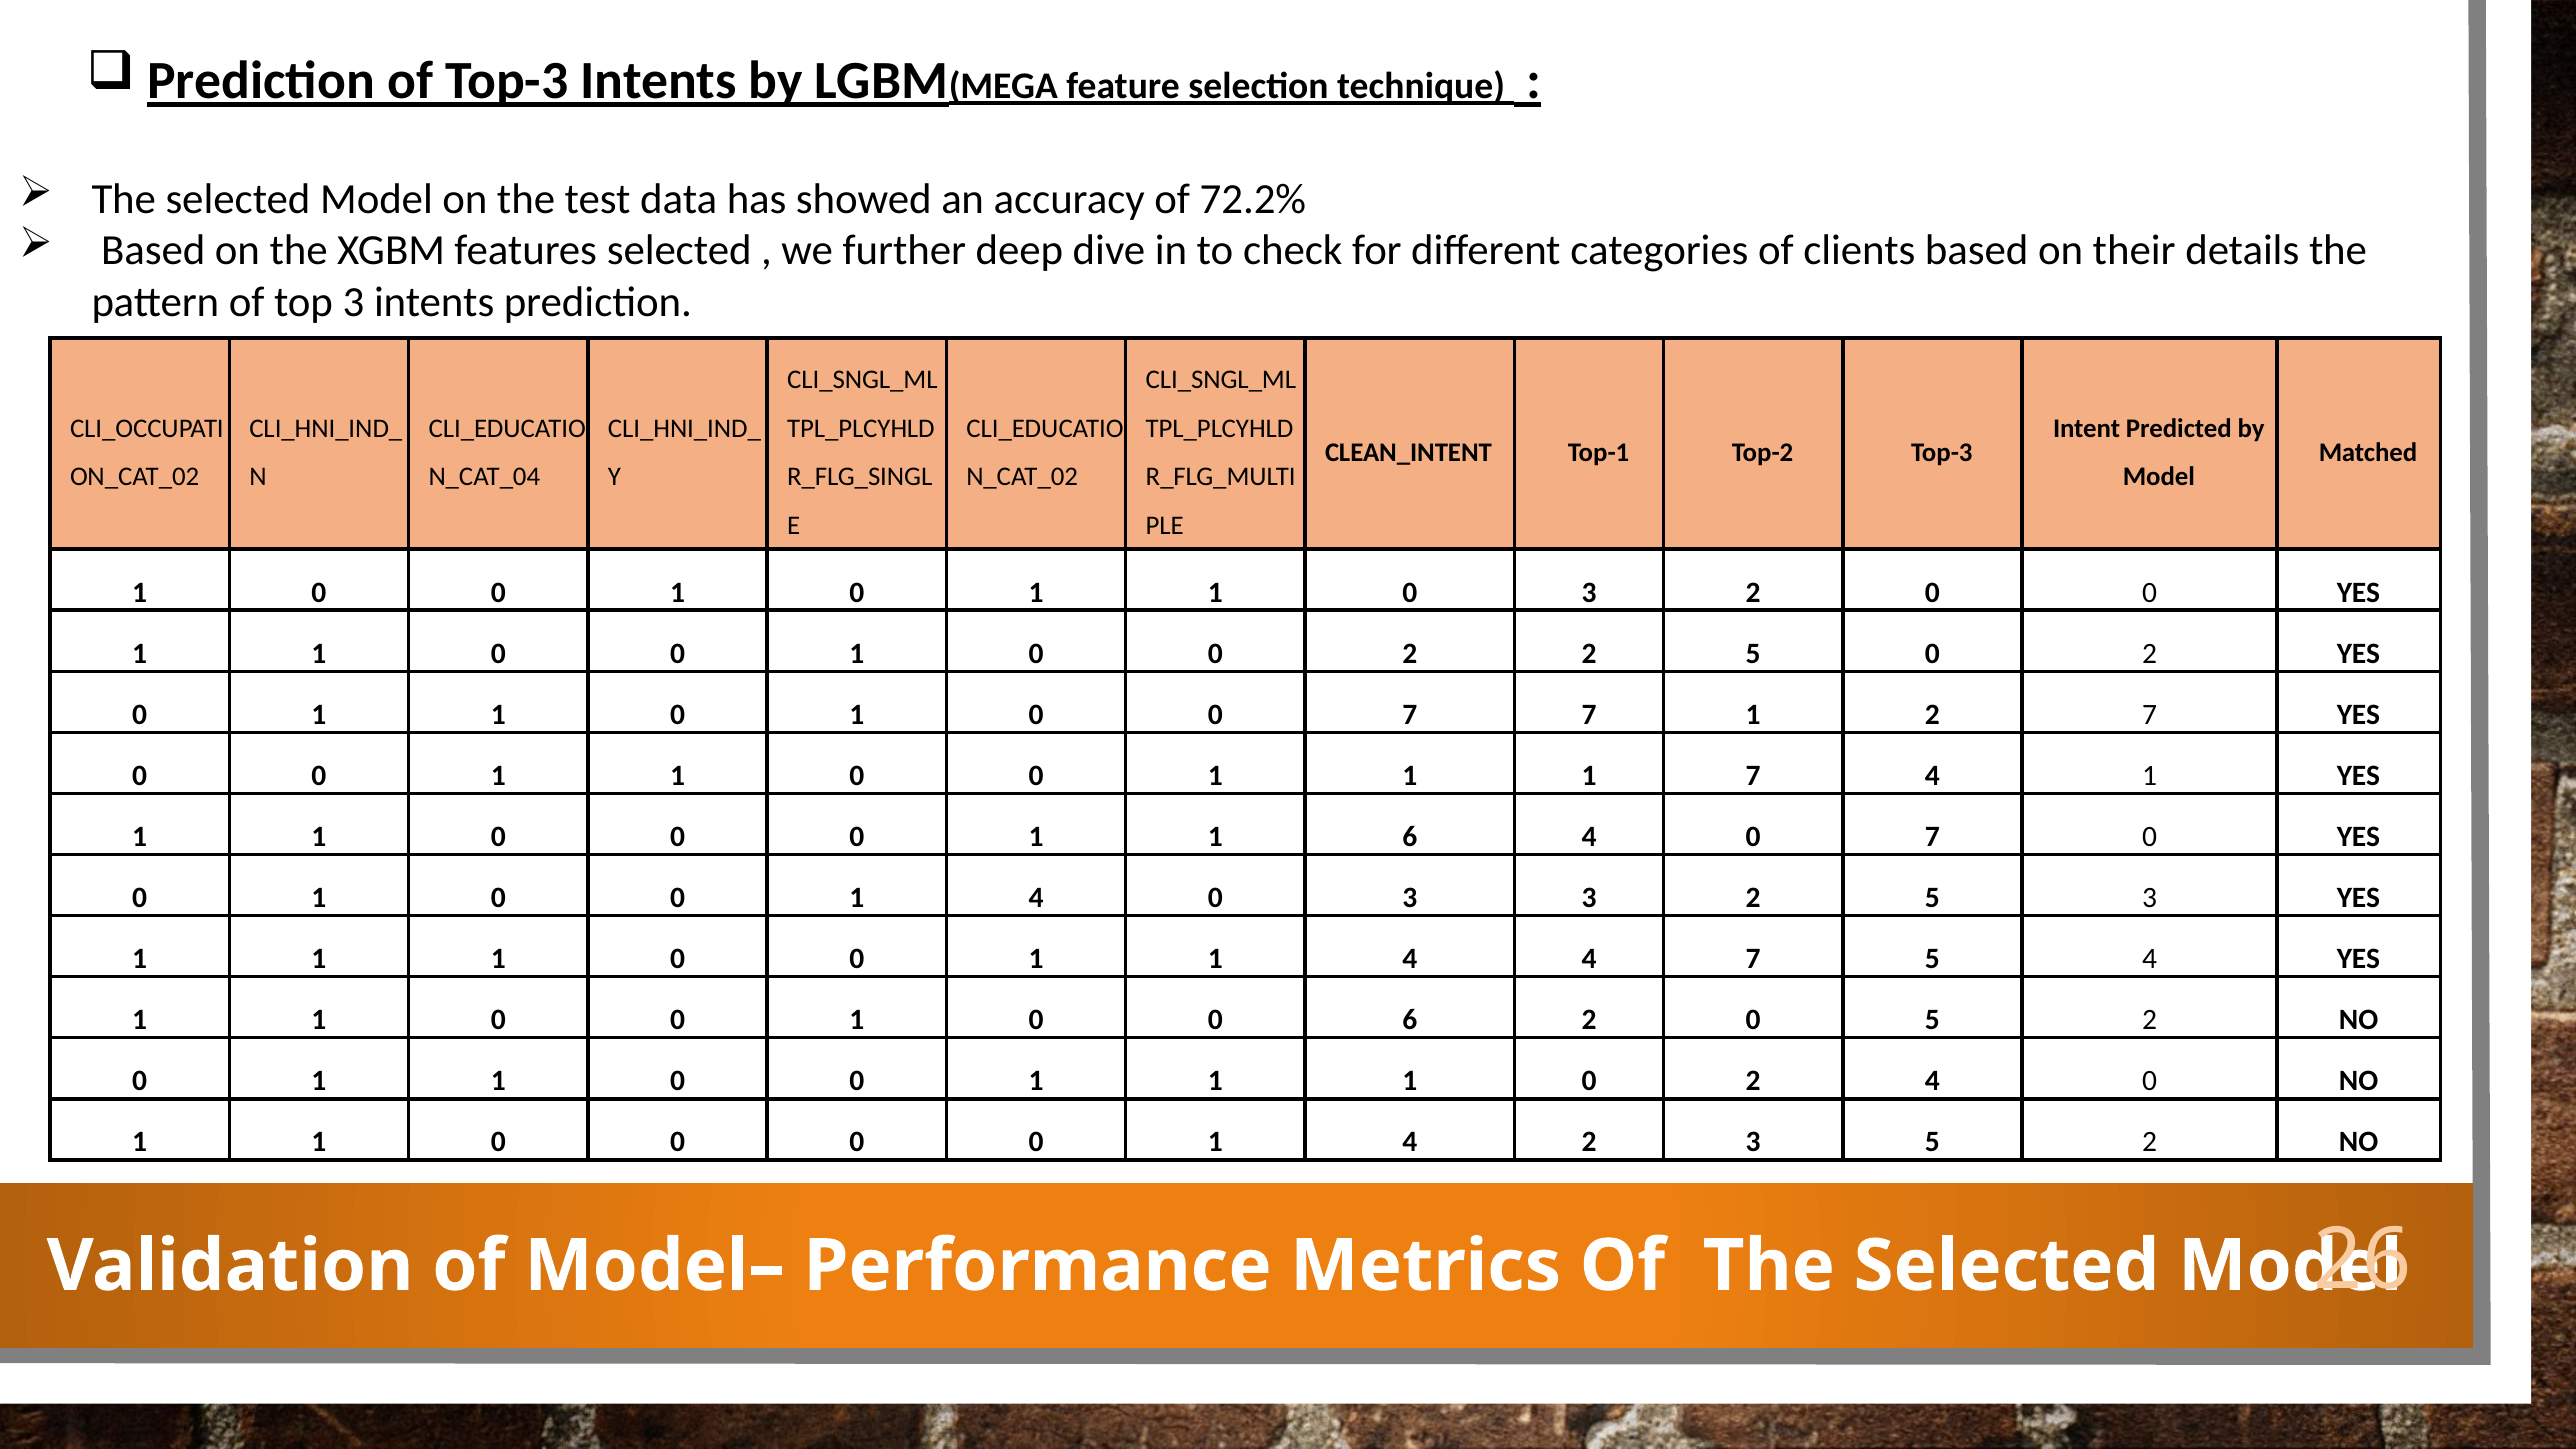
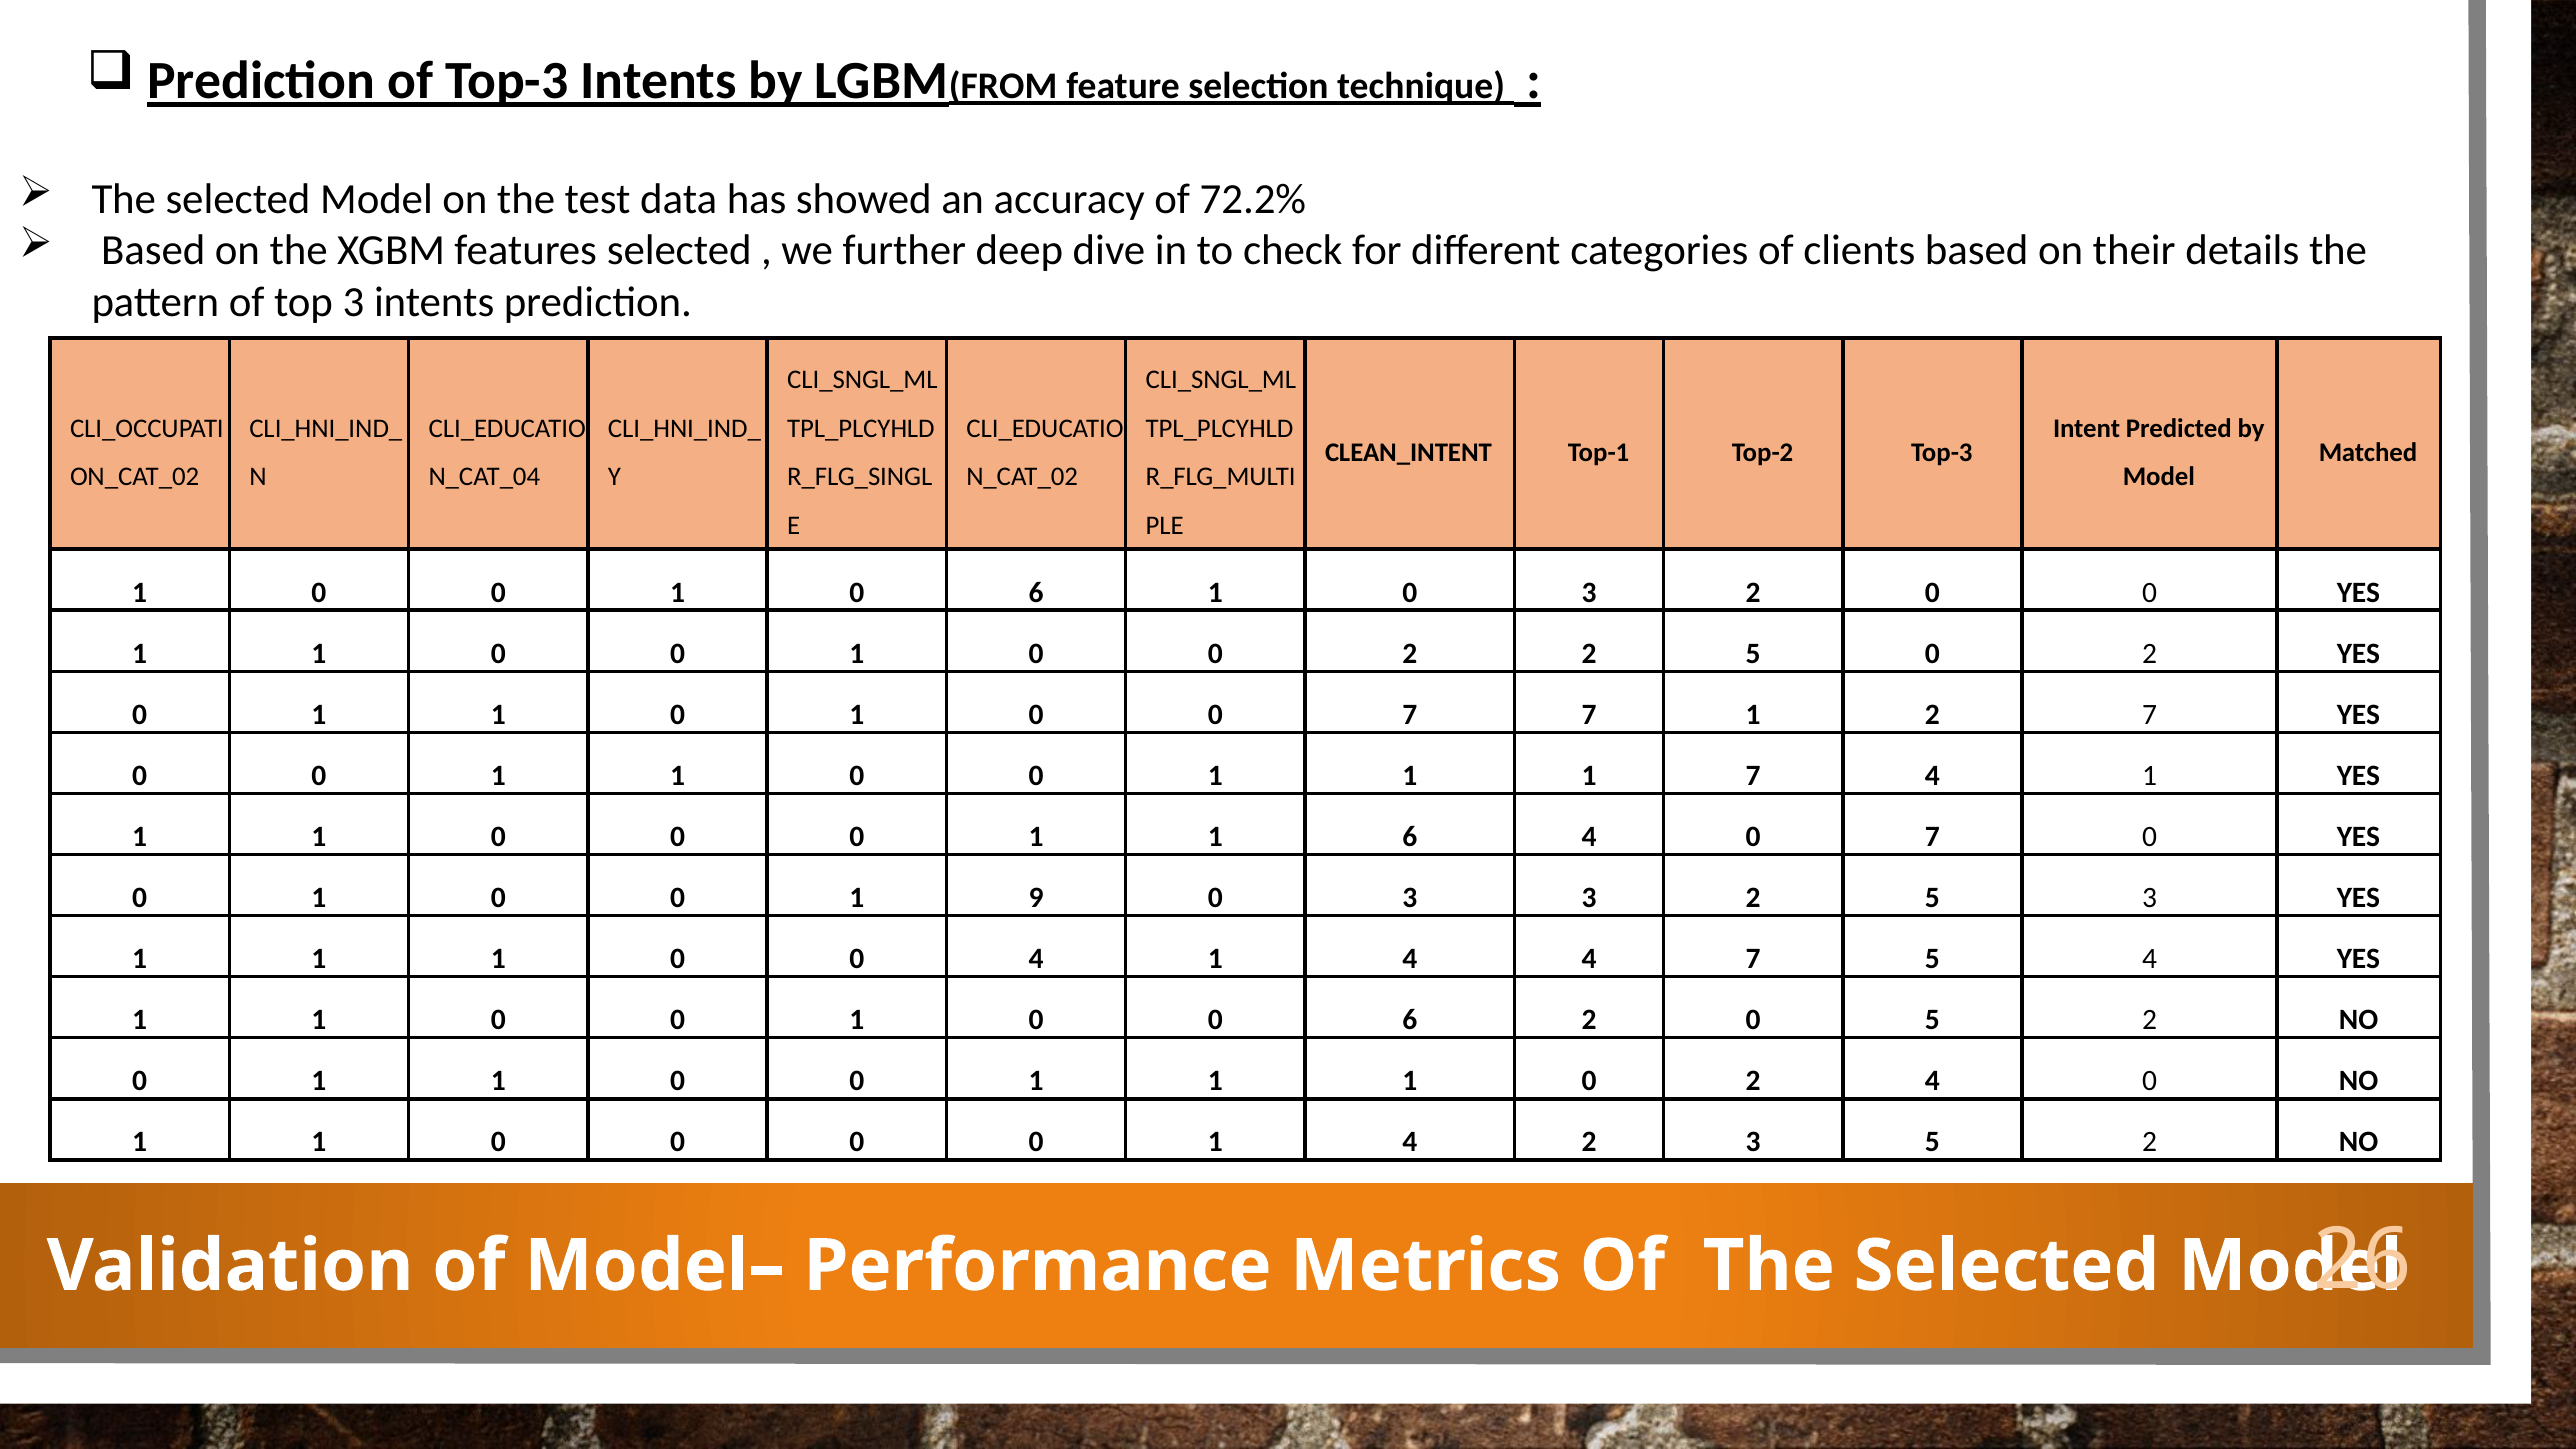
MEGA: MEGA -> FROM (1003, 86)
0 1 0 1: 1 -> 6 (1036, 592)
4: 4 -> 9 (1036, 898)
1: 1 -> 4 (1036, 959)
